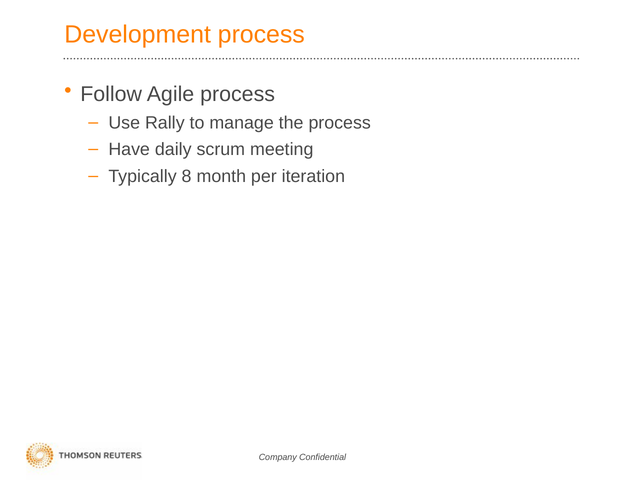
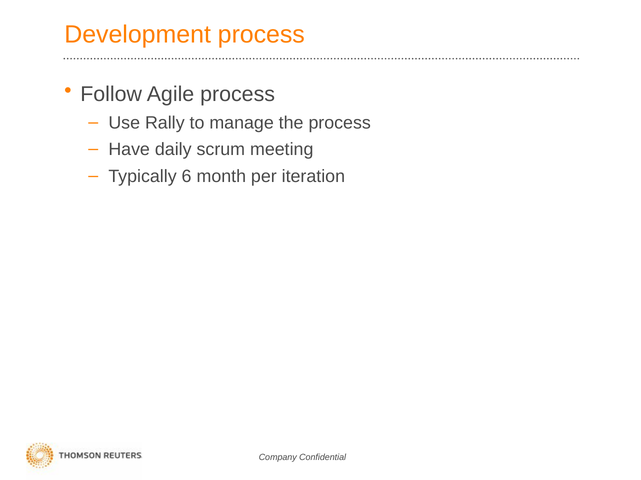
8: 8 -> 6 (187, 177)
